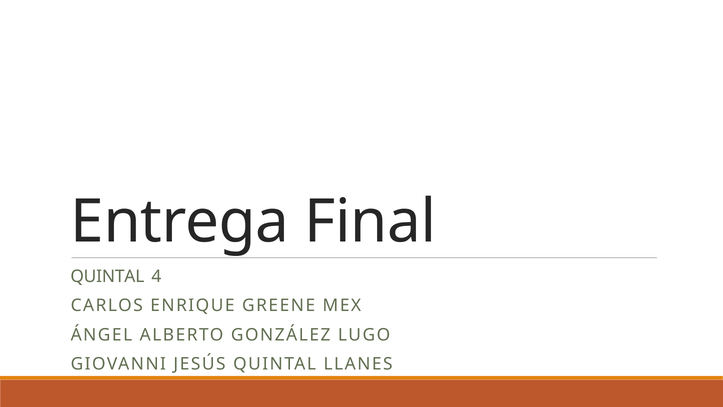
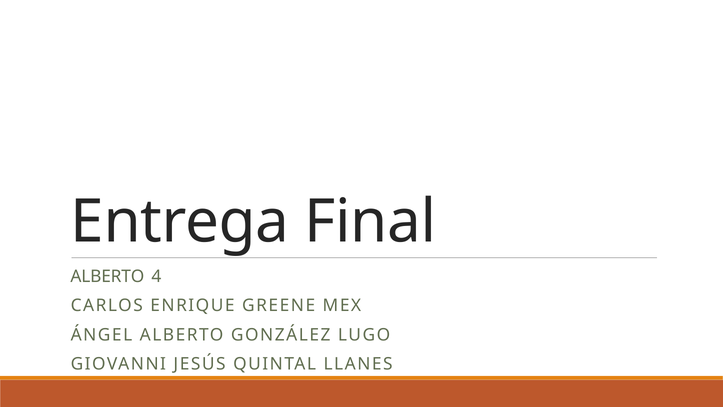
QUINTAL: QUINTAL -> ALBERTO (107, 276)
